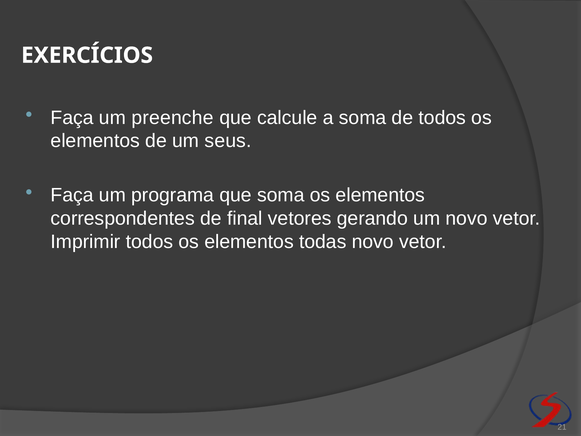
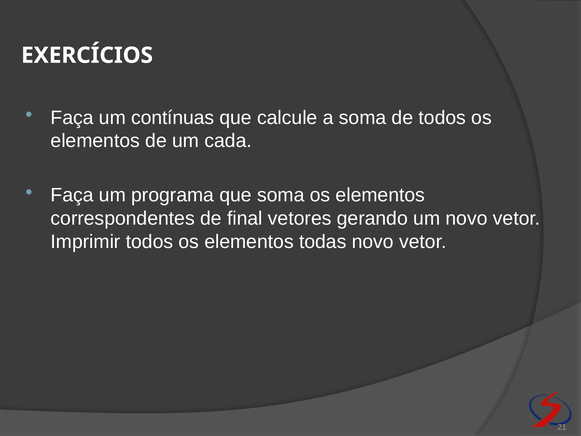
preenche: preenche -> contínuas (173, 118)
seus: seus -> cada (228, 141)
